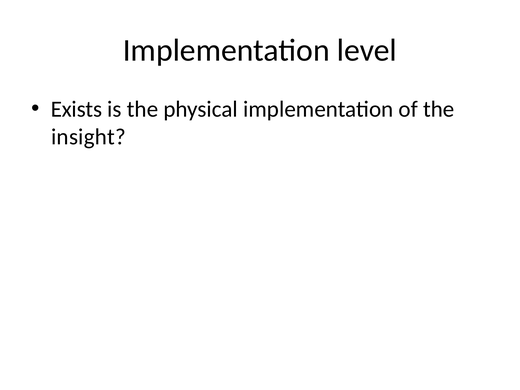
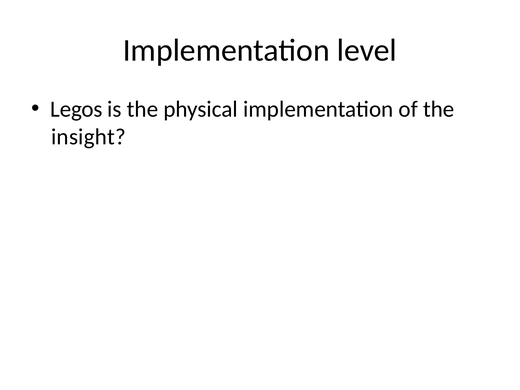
Exists: Exists -> Legos (76, 109)
